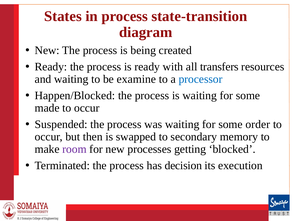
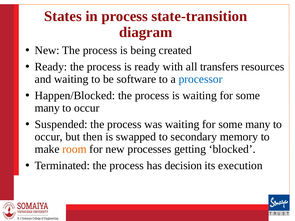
examine: examine -> software (136, 79)
made: made -> many (47, 108)
order: order -> many (258, 124)
room colour: purple -> orange (74, 149)
